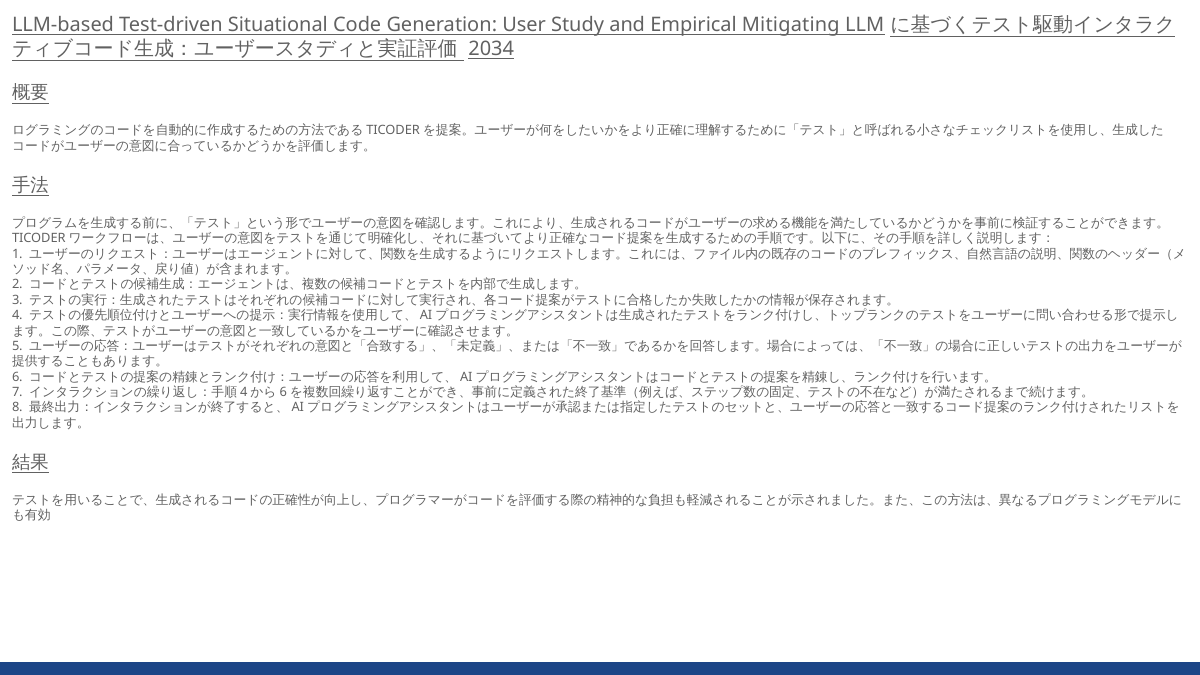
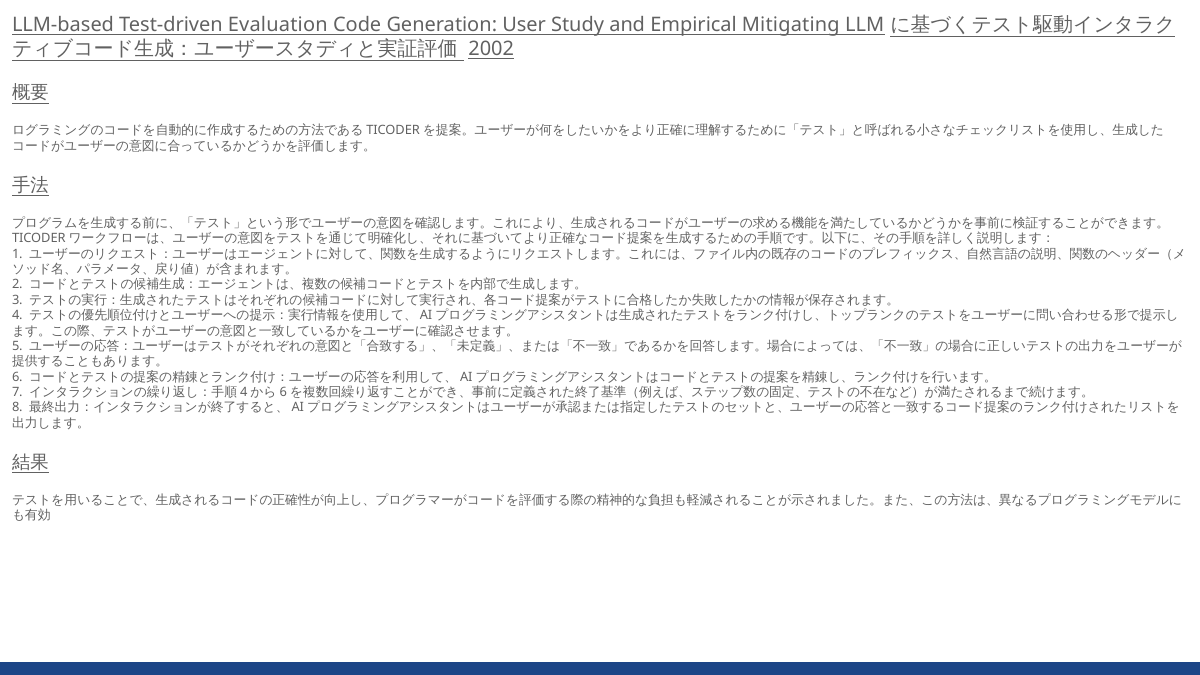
Situational: Situational -> Evaluation (278, 25)
2034: 2034 -> 2002 (491, 49)
